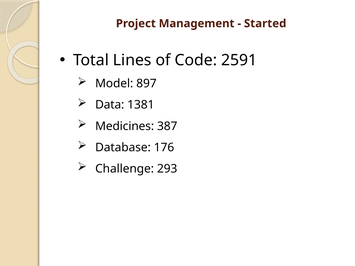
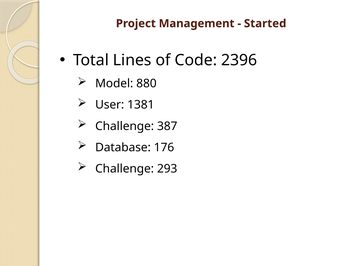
2591: 2591 -> 2396 (239, 60)
897: 897 -> 880 (146, 84)
Data: Data -> User (110, 105)
Medicines: Medicines -> Challenge (125, 126)
